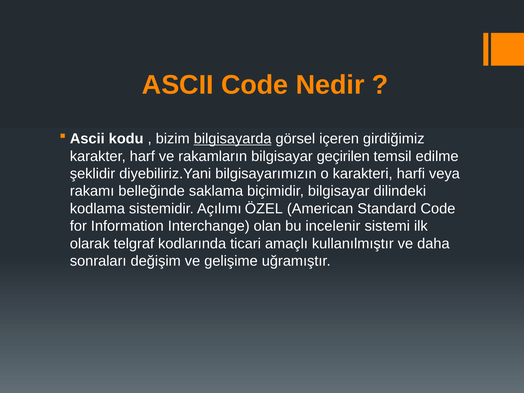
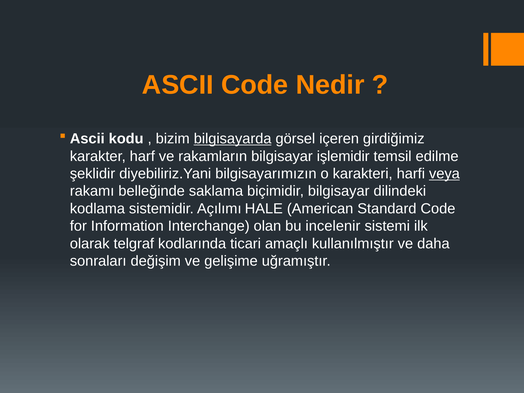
geçirilen: geçirilen -> işlemidir (343, 156)
veya underline: none -> present (444, 174)
ÖZEL: ÖZEL -> HALE (264, 209)
